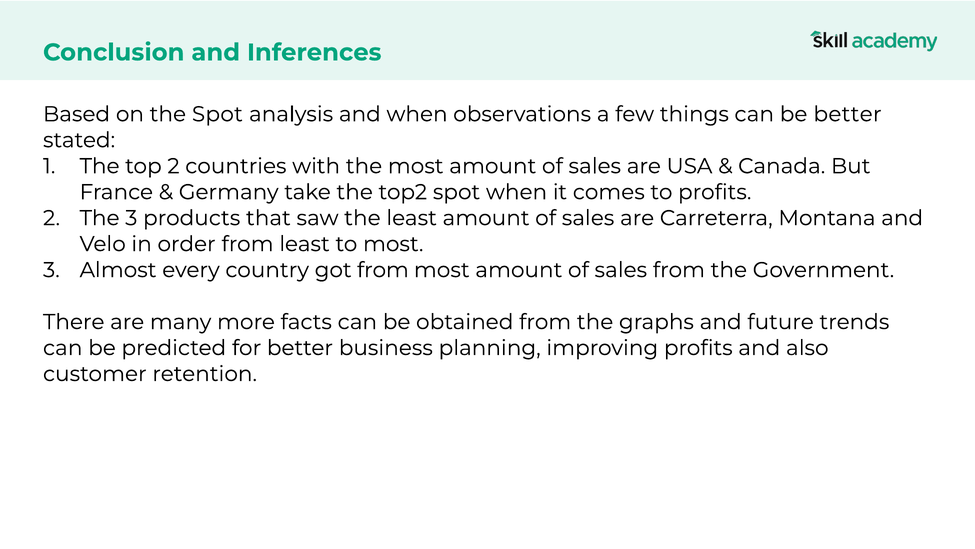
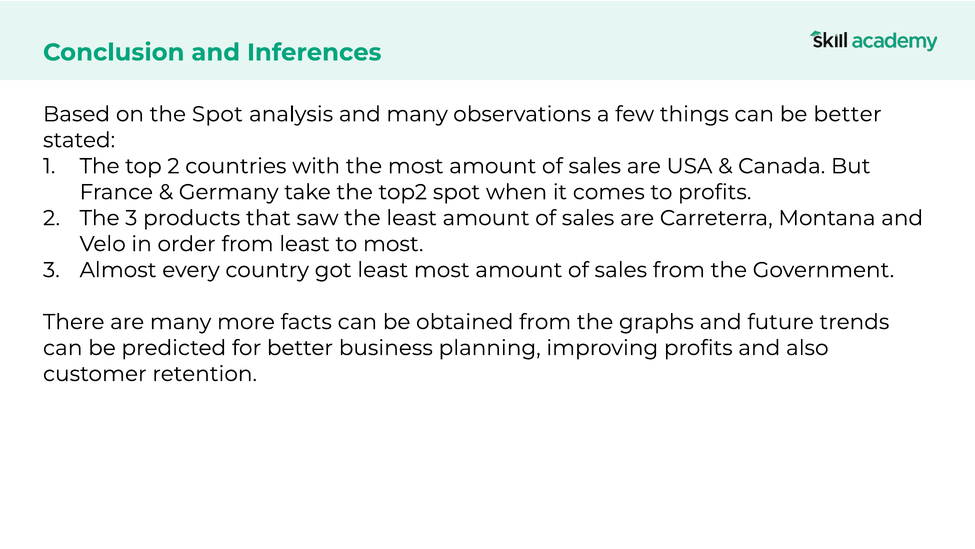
and when: when -> many (417, 114)
got from: from -> least (383, 270)
